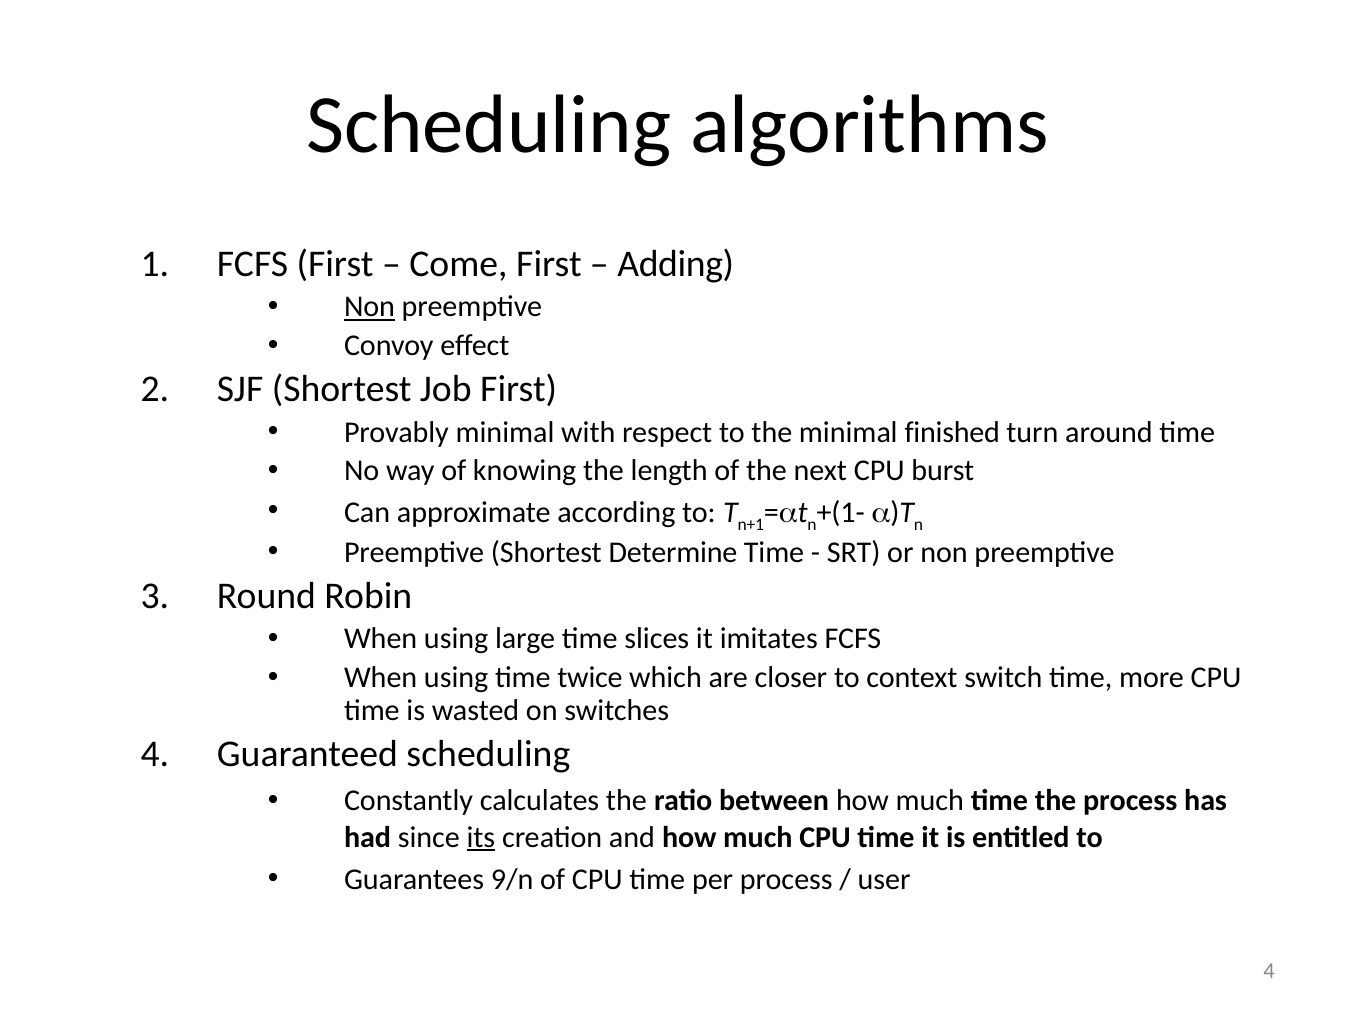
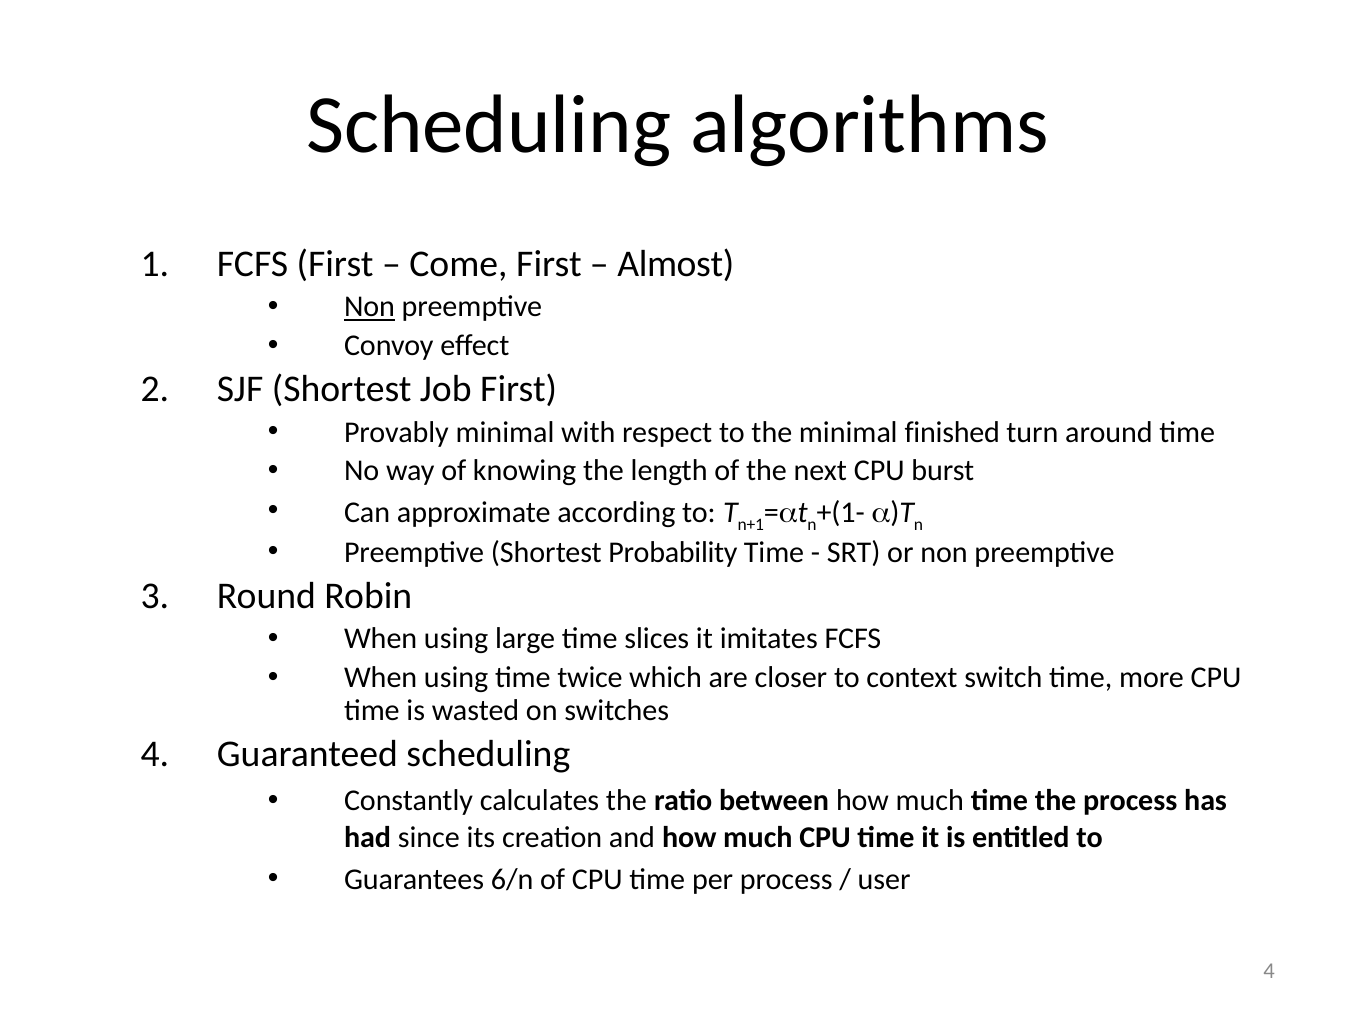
Adding: Adding -> Almost (676, 264)
Determine: Determine -> Probability (673, 552)
its underline: present -> none (481, 837)
9/n: 9/n -> 6/n (512, 879)
